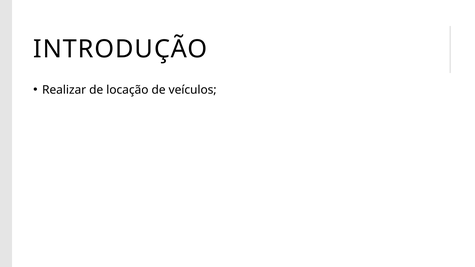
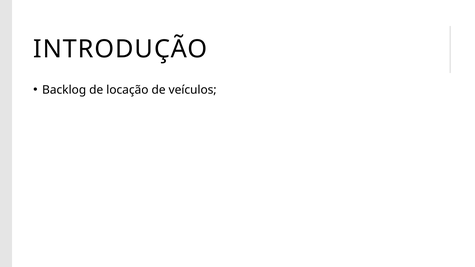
Realizar: Realizar -> Backlog (64, 90)
